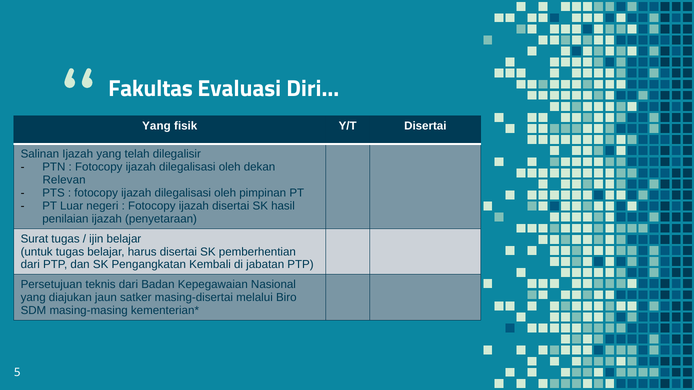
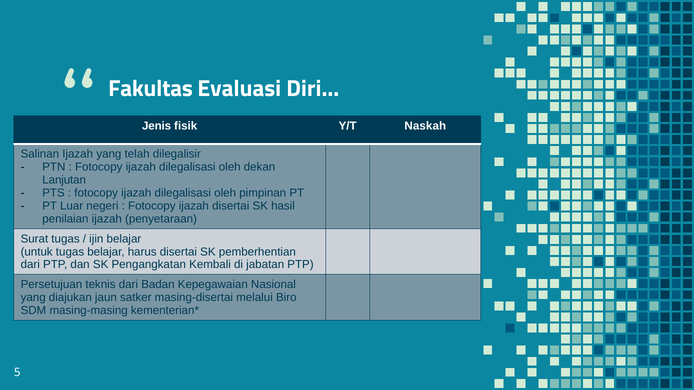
Yang: Yang -> Jenis (157, 126)
Y/T Disertai: Disertai -> Naskah (425, 126)
Relevan: Relevan -> Lanjutan (64, 180)
